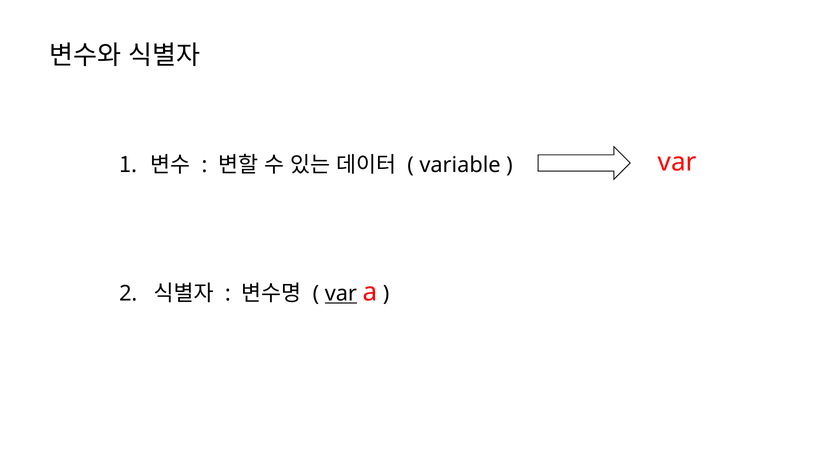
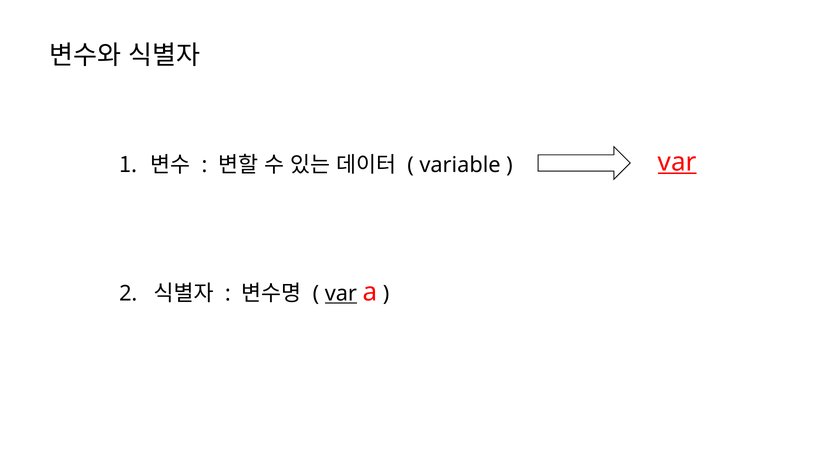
var underline: none -> present (677, 162)
